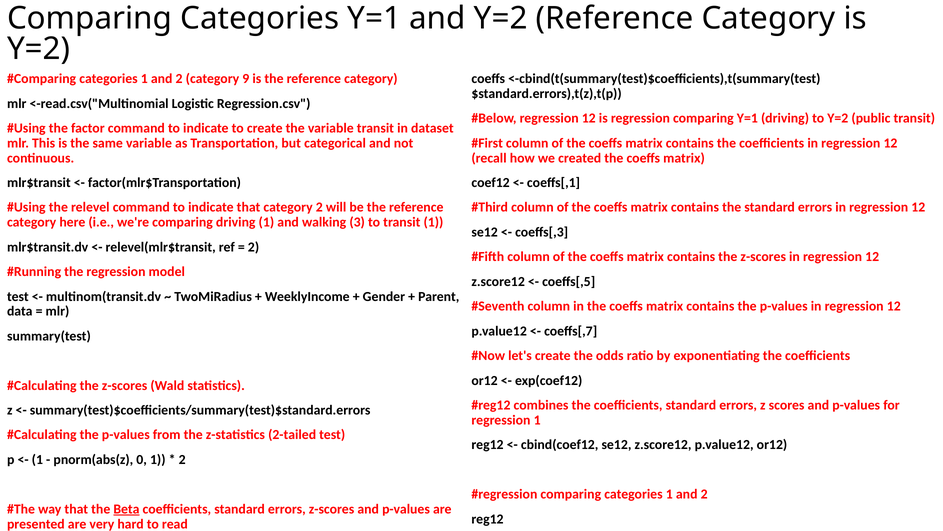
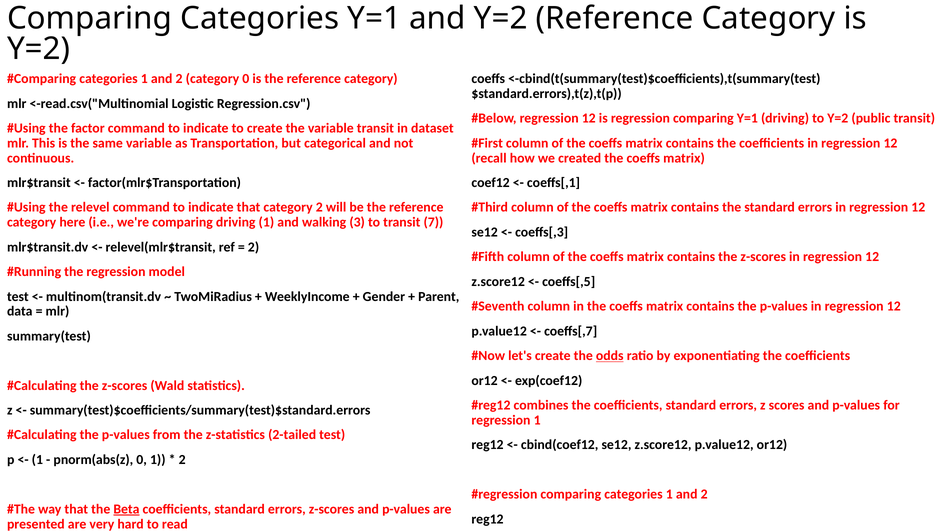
category 9: 9 -> 0 (246, 79)
transit 1: 1 -> 7 (433, 222)
odds underline: none -> present (610, 355)
